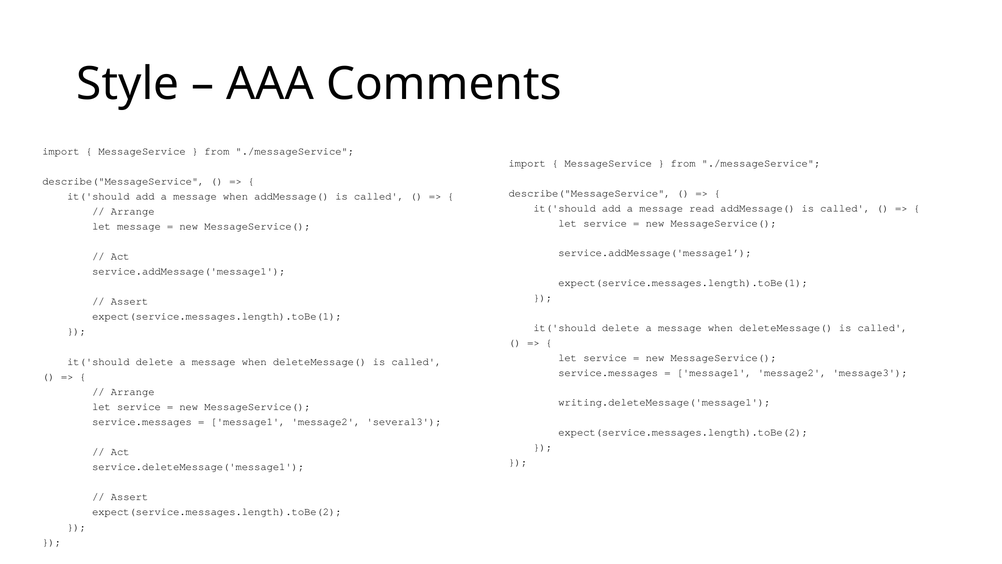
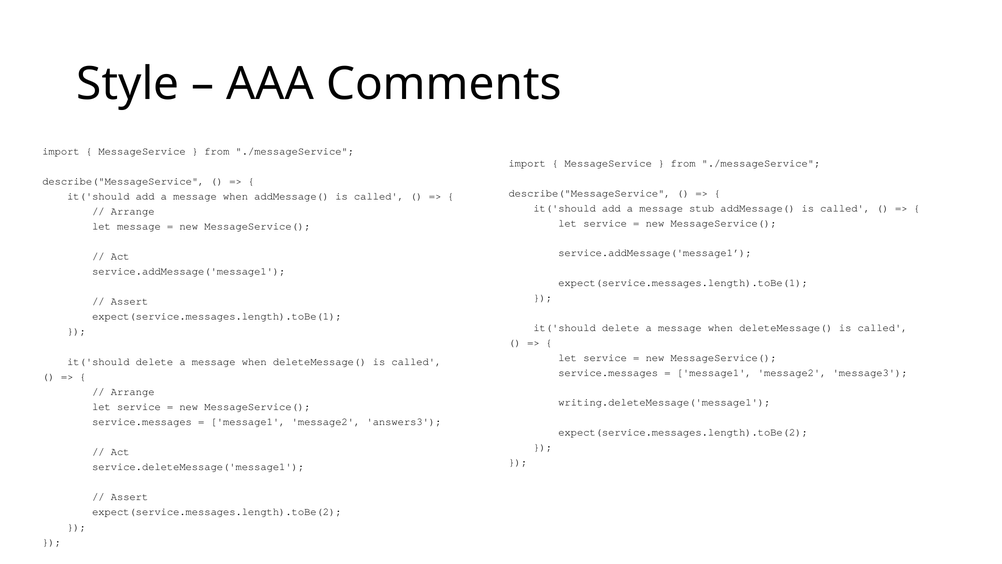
read: read -> stub (702, 208)
several3: several3 -> answers3 (404, 422)
